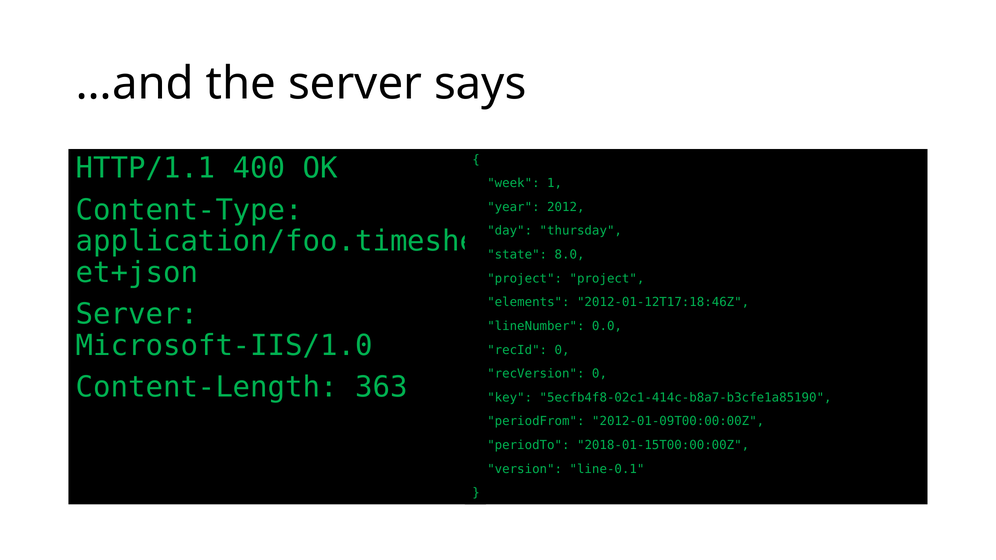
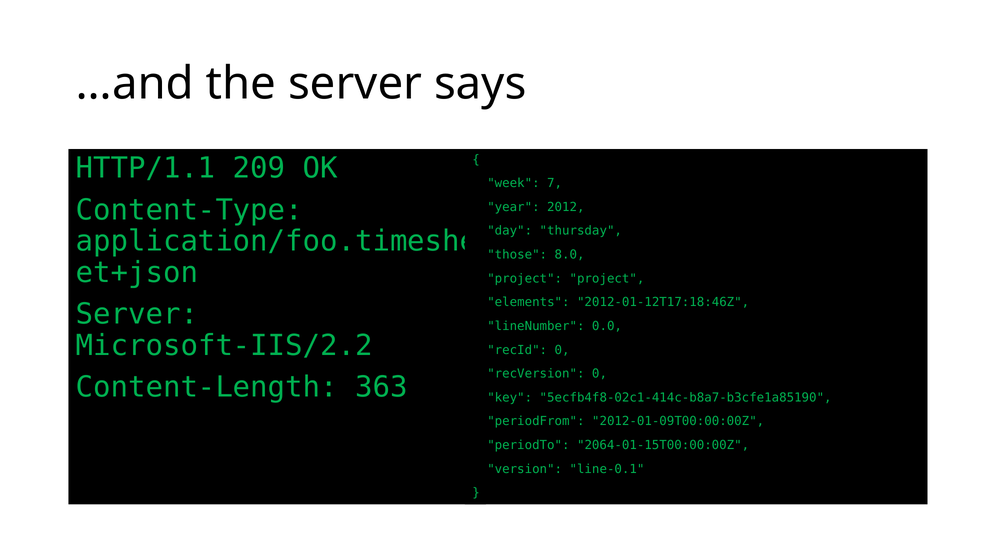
400: 400 -> 209 (259, 168)
1: 1 -> 7 (555, 183)
state: state -> those (517, 255)
Microsoft-IIS/1.0: Microsoft-IIS/1.0 -> Microsoft-IIS/2.2 (224, 346)
2018-01-15T00:00:00Z: 2018-01-15T00:00:00Z -> 2064-01-15T00:00:00Z (663, 445)
